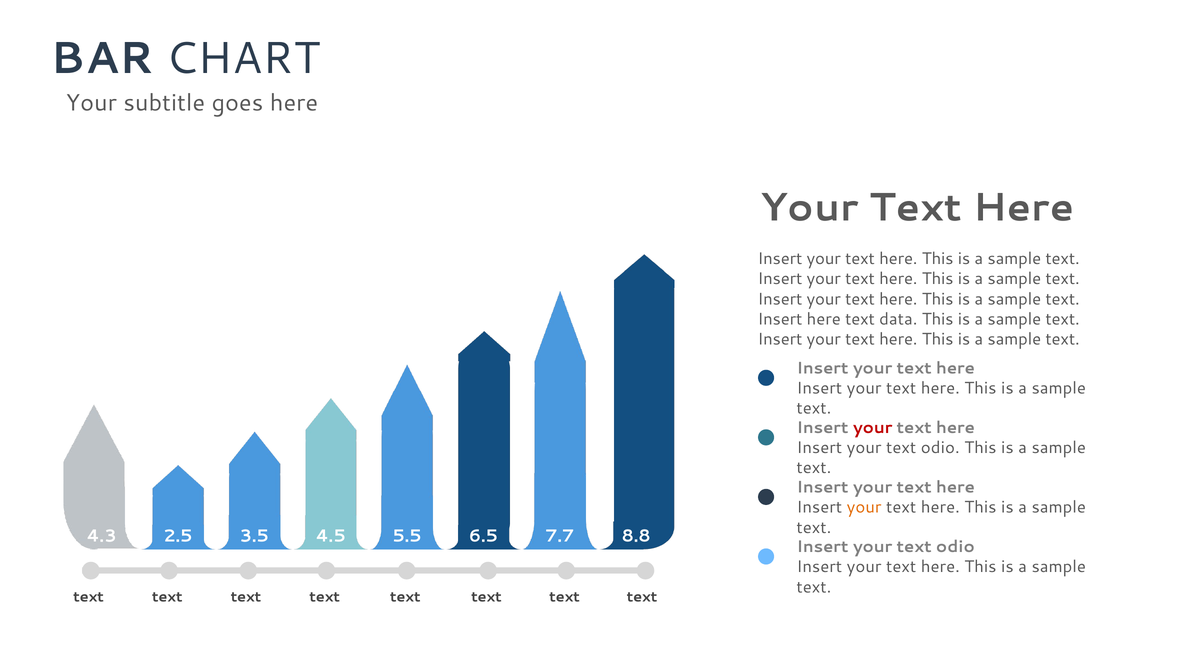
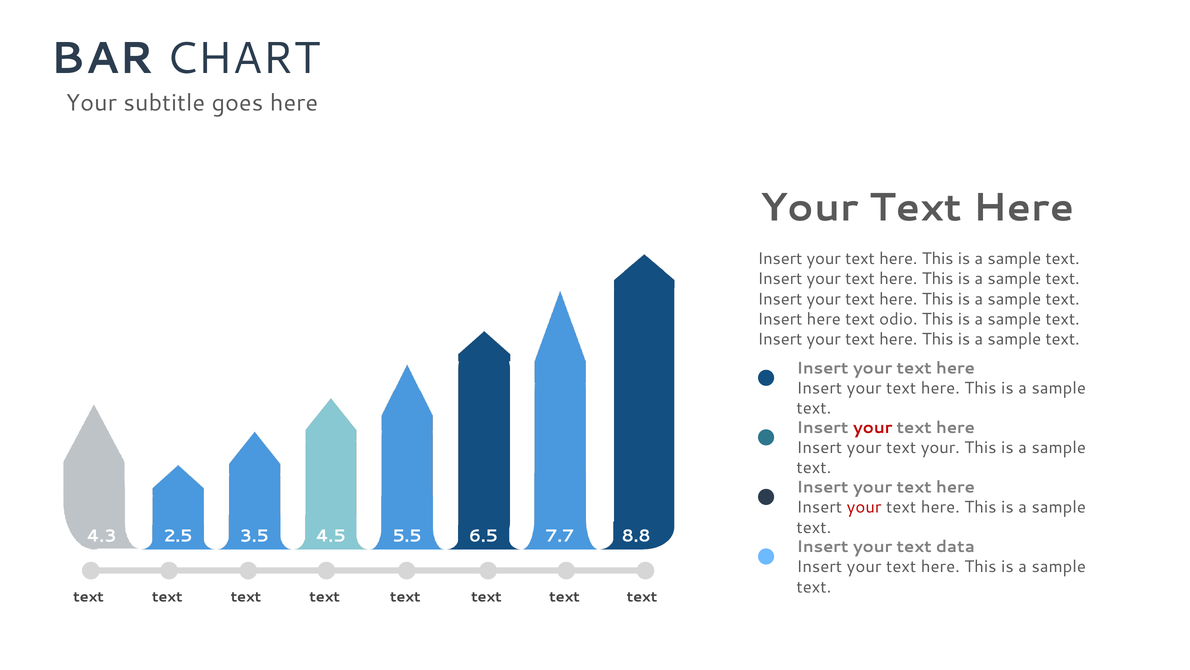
data: data -> odio (898, 319)
odio: odio -> your (940, 447)
your colour: orange -> red (864, 507)
odio: odio -> data (955, 546)
